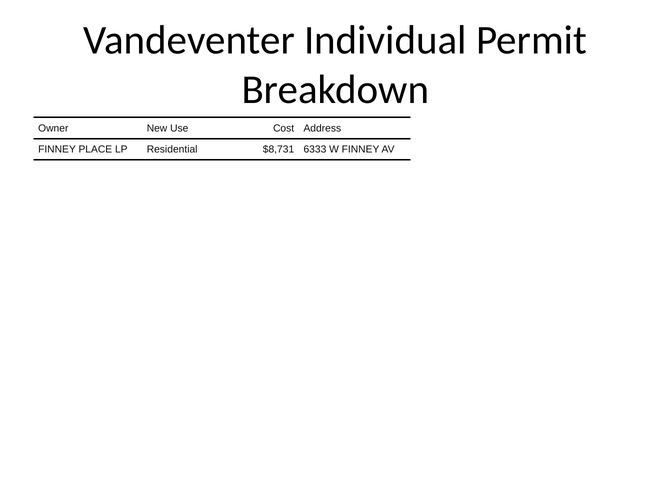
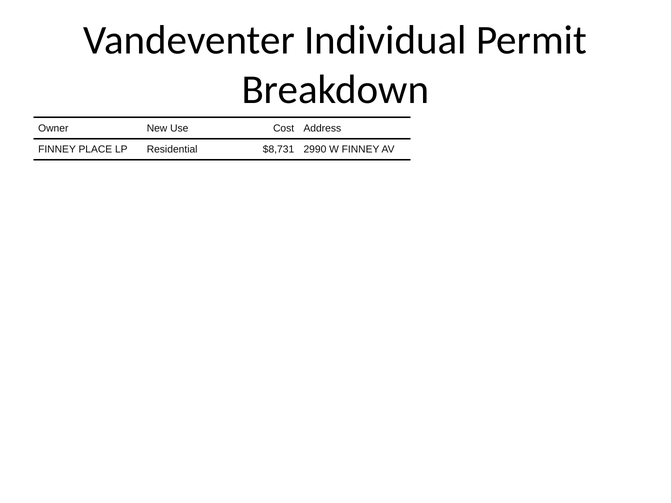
6333: 6333 -> 2990 (315, 149)
